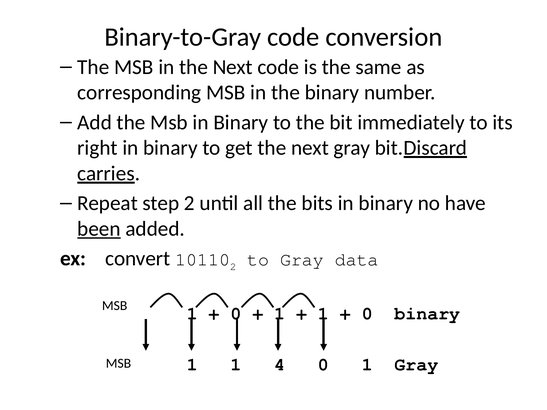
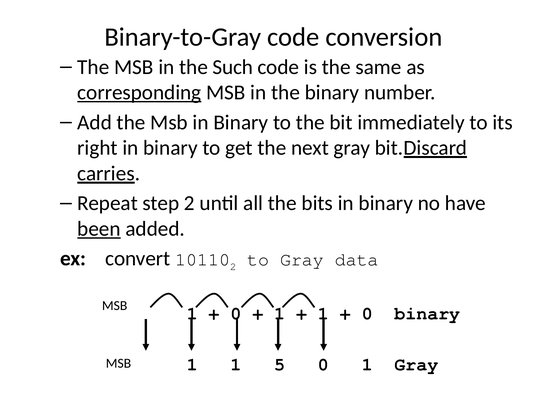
in the Next: Next -> Such (233, 67)
corresponding underline: none -> present (139, 93)
4: 4 -> 5 (280, 365)
